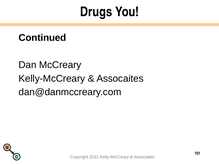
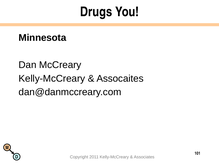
Continued: Continued -> Minnesota (42, 38)
